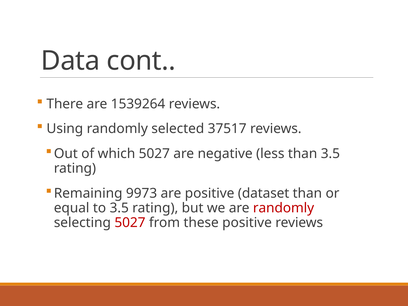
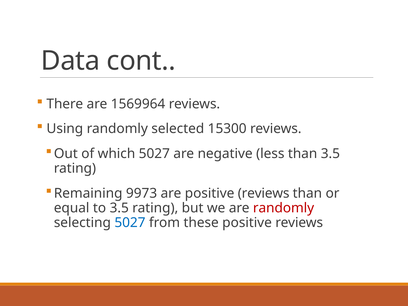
1539264: 1539264 -> 1569964 (138, 104)
37517: 37517 -> 15300 (227, 129)
are positive dataset: dataset -> reviews (264, 193)
5027 colour: red -> blue (130, 223)
